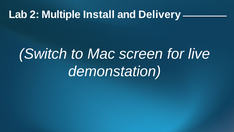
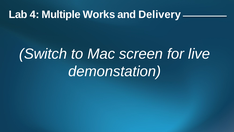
2: 2 -> 4 (35, 14)
Install: Install -> Works (99, 14)
